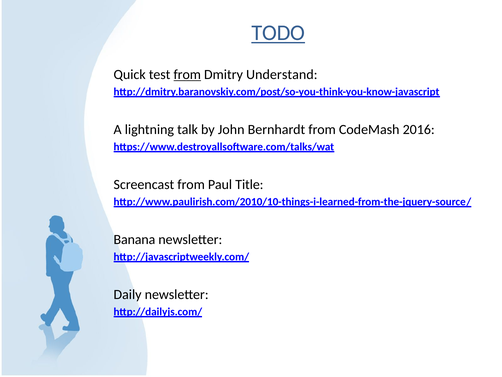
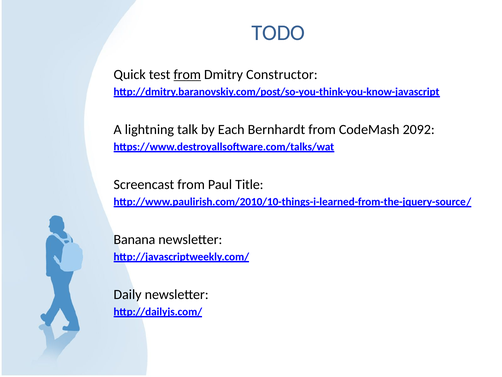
TODO underline: present -> none (278, 33)
Understand: Understand -> Constructor (282, 75)
John: John -> Each (231, 130)
2016: 2016 -> 2092 (419, 130)
